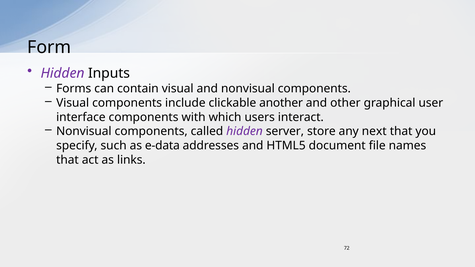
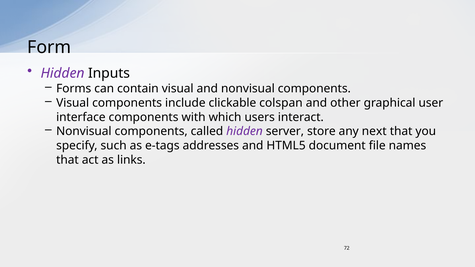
another: another -> colspan (281, 103)
e-data: e-data -> e-tags (162, 146)
